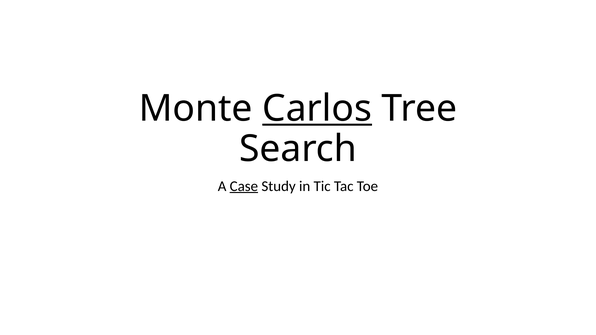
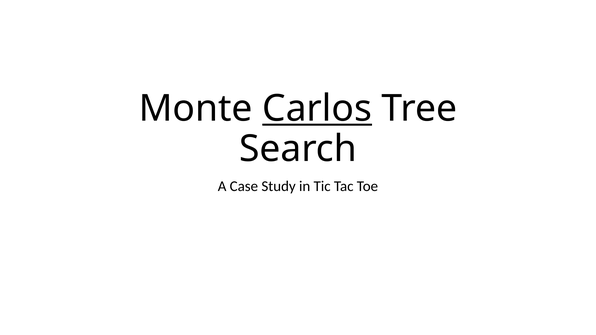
Case underline: present -> none (244, 186)
